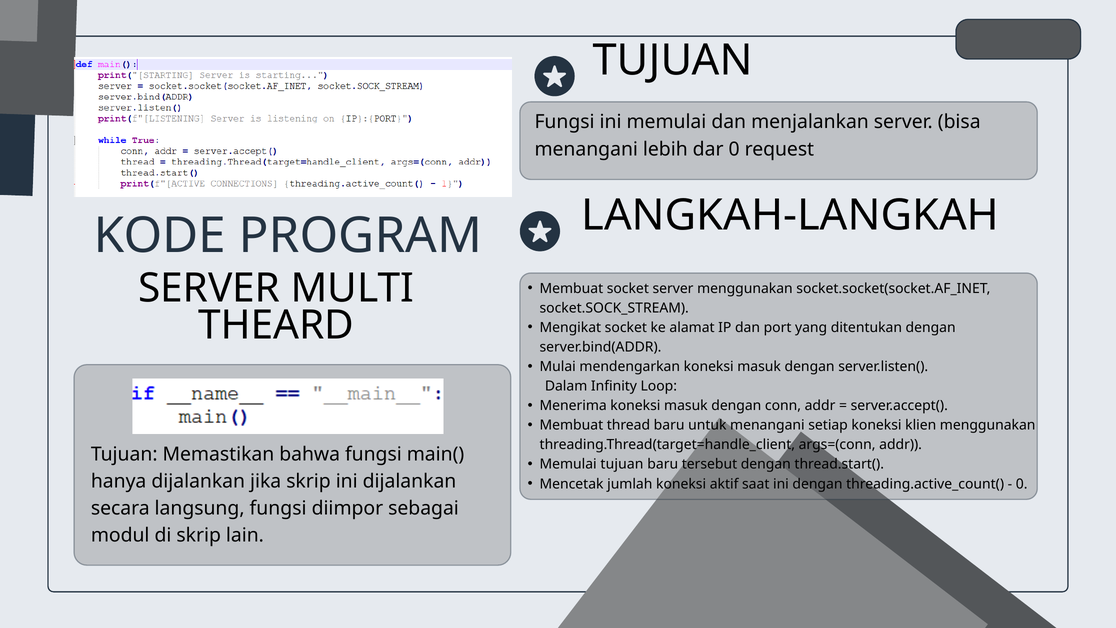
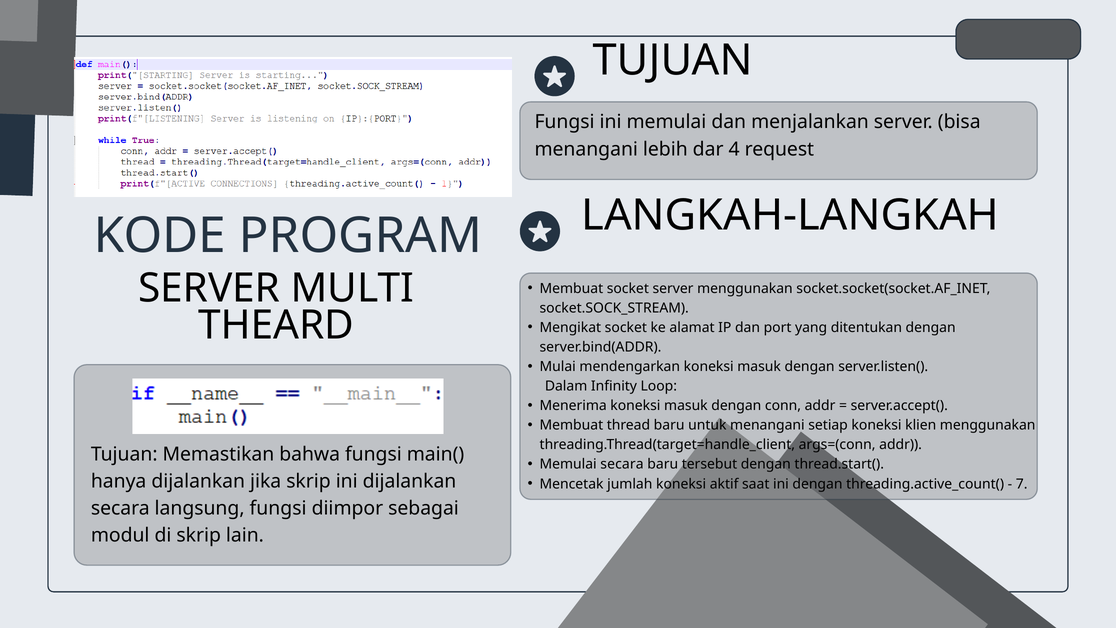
dar 0: 0 -> 4 (734, 149)
Memulai tujuan: tujuan -> secara (622, 464)
0: 0 -> 7 (1022, 484)
